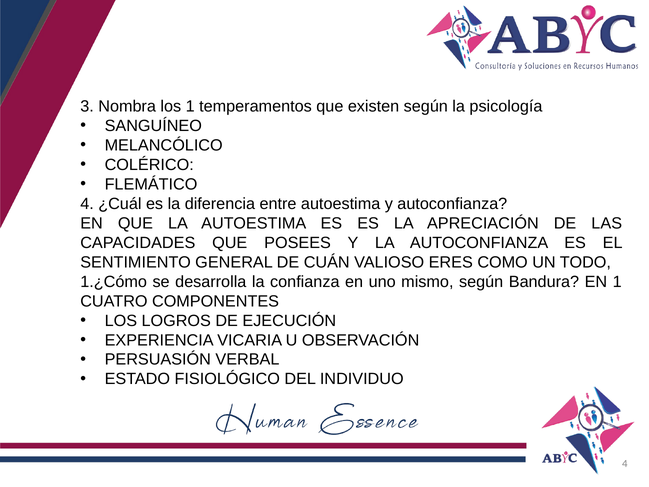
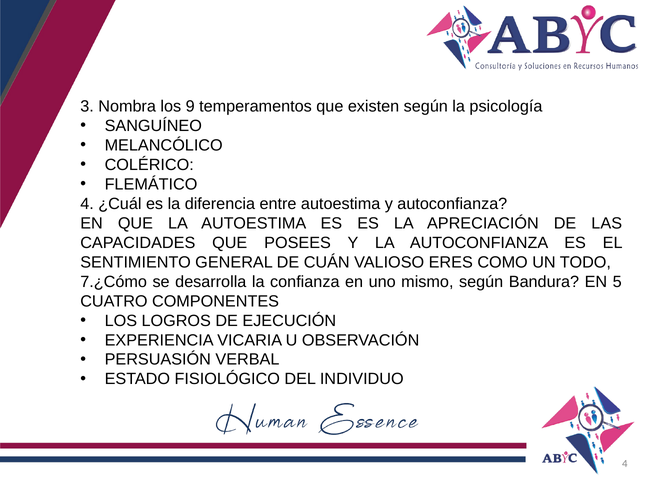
los 1: 1 -> 9 (190, 106)
1.¿Cómo: 1.¿Cómo -> 7.¿Cómo (114, 282)
EN 1: 1 -> 5 (617, 282)
